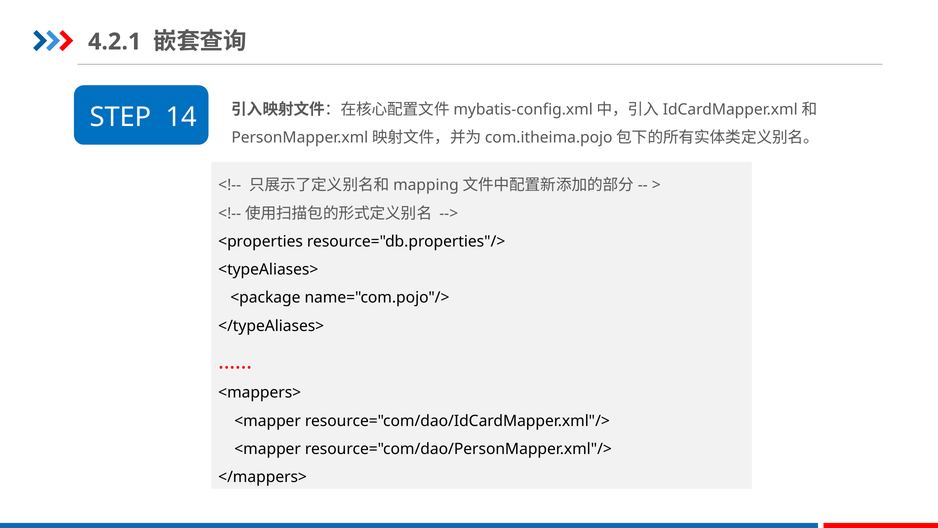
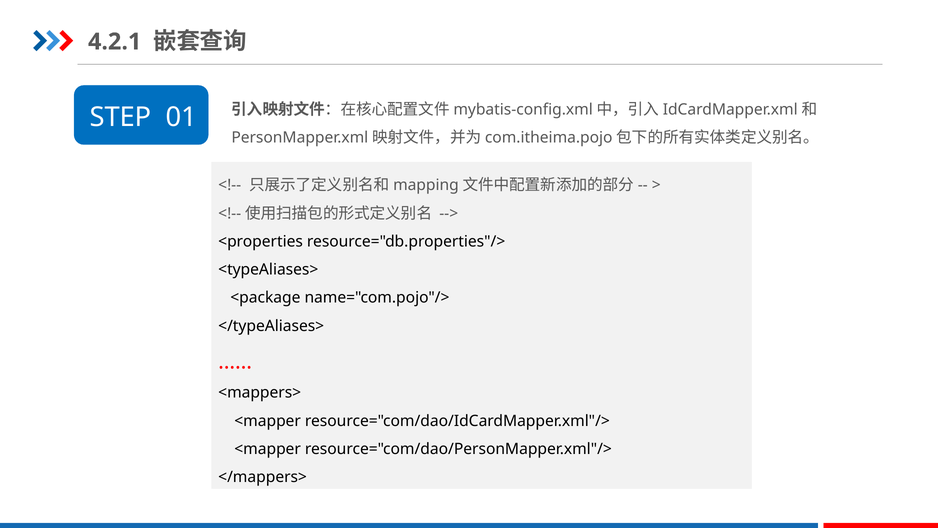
14: 14 -> 01 (181, 117)
